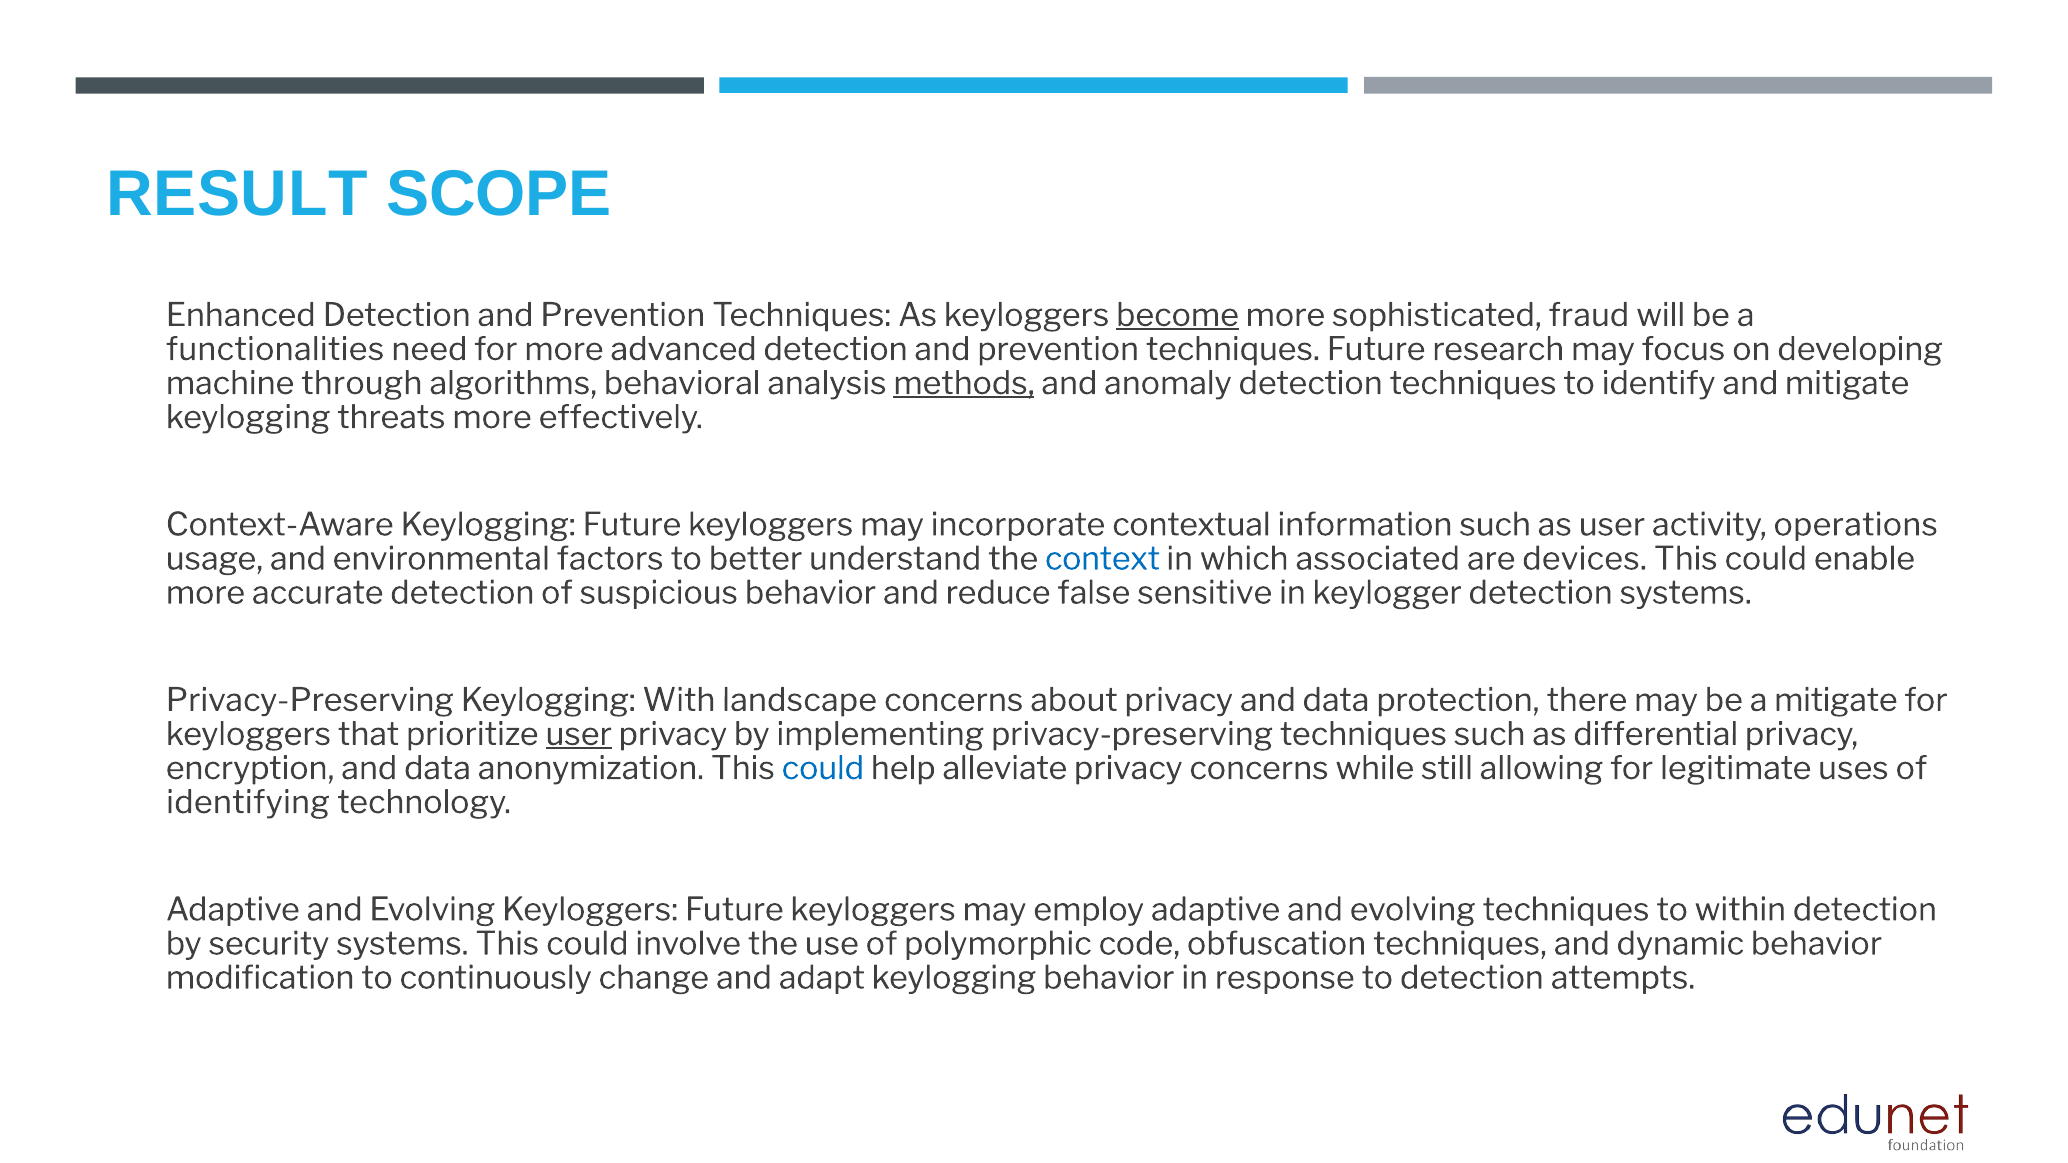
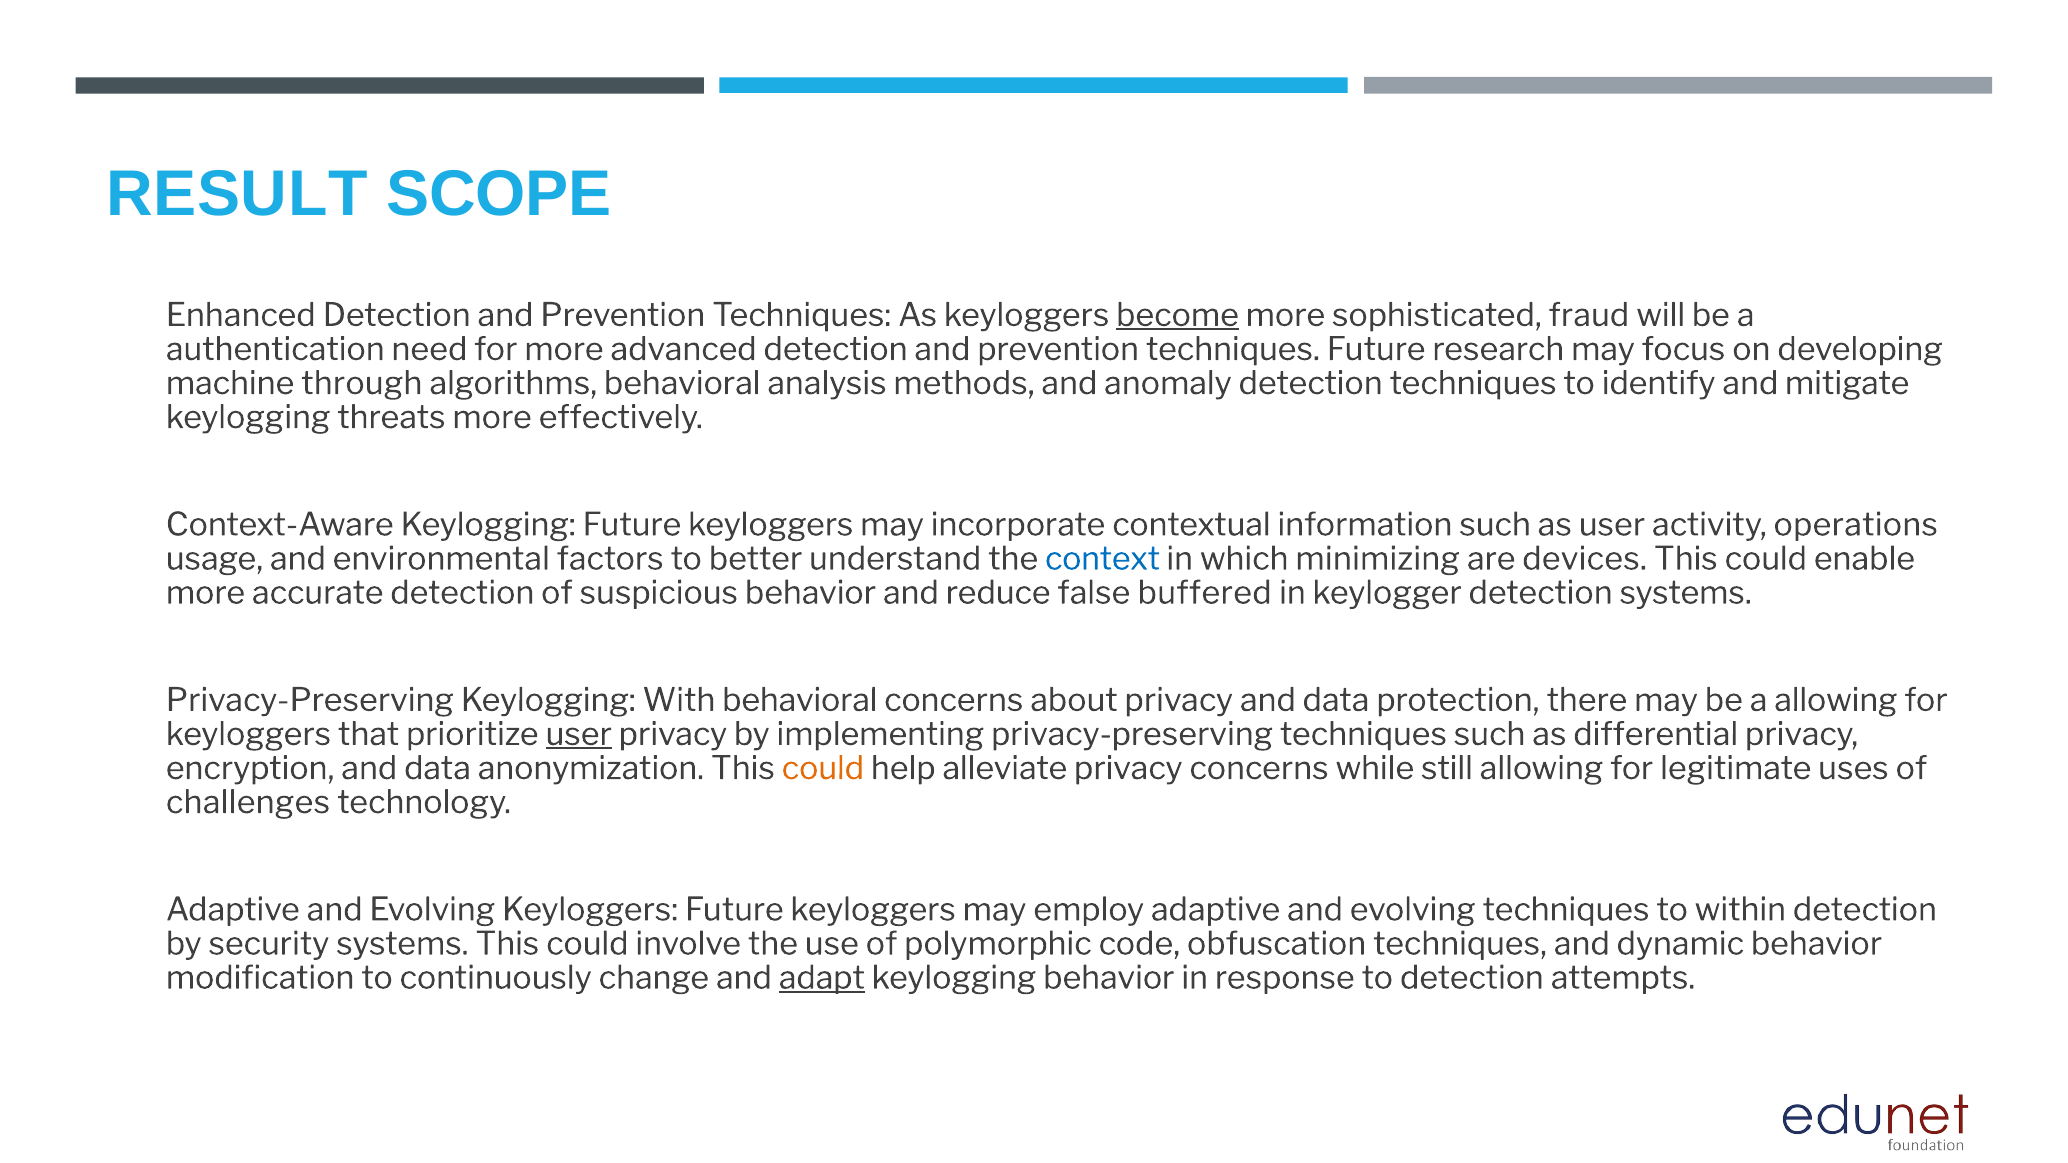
functionalities: functionalities -> authentication (275, 349)
methods underline: present -> none (964, 383)
associated: associated -> minimizing (1378, 559)
sensitive: sensitive -> buffered (1205, 593)
With landscape: landscape -> behavioral (800, 700)
a mitigate: mitigate -> allowing (1836, 700)
could colour: blue -> orange (823, 769)
identifying: identifying -> challenges (248, 803)
adapt underline: none -> present (822, 978)
